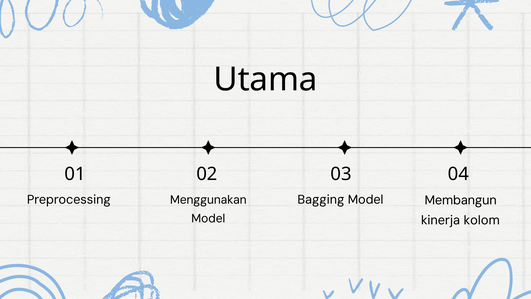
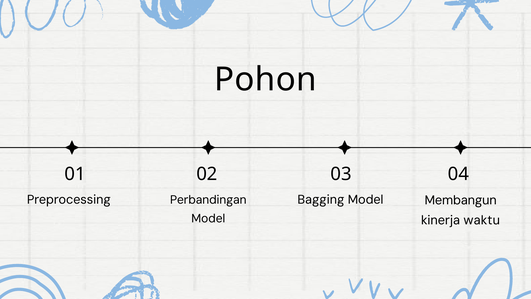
Utama: Utama -> Pohon (265, 80)
Menggunakan: Menggunakan -> Perbandingan (208, 200)
kolom: kolom -> waktu (482, 220)
